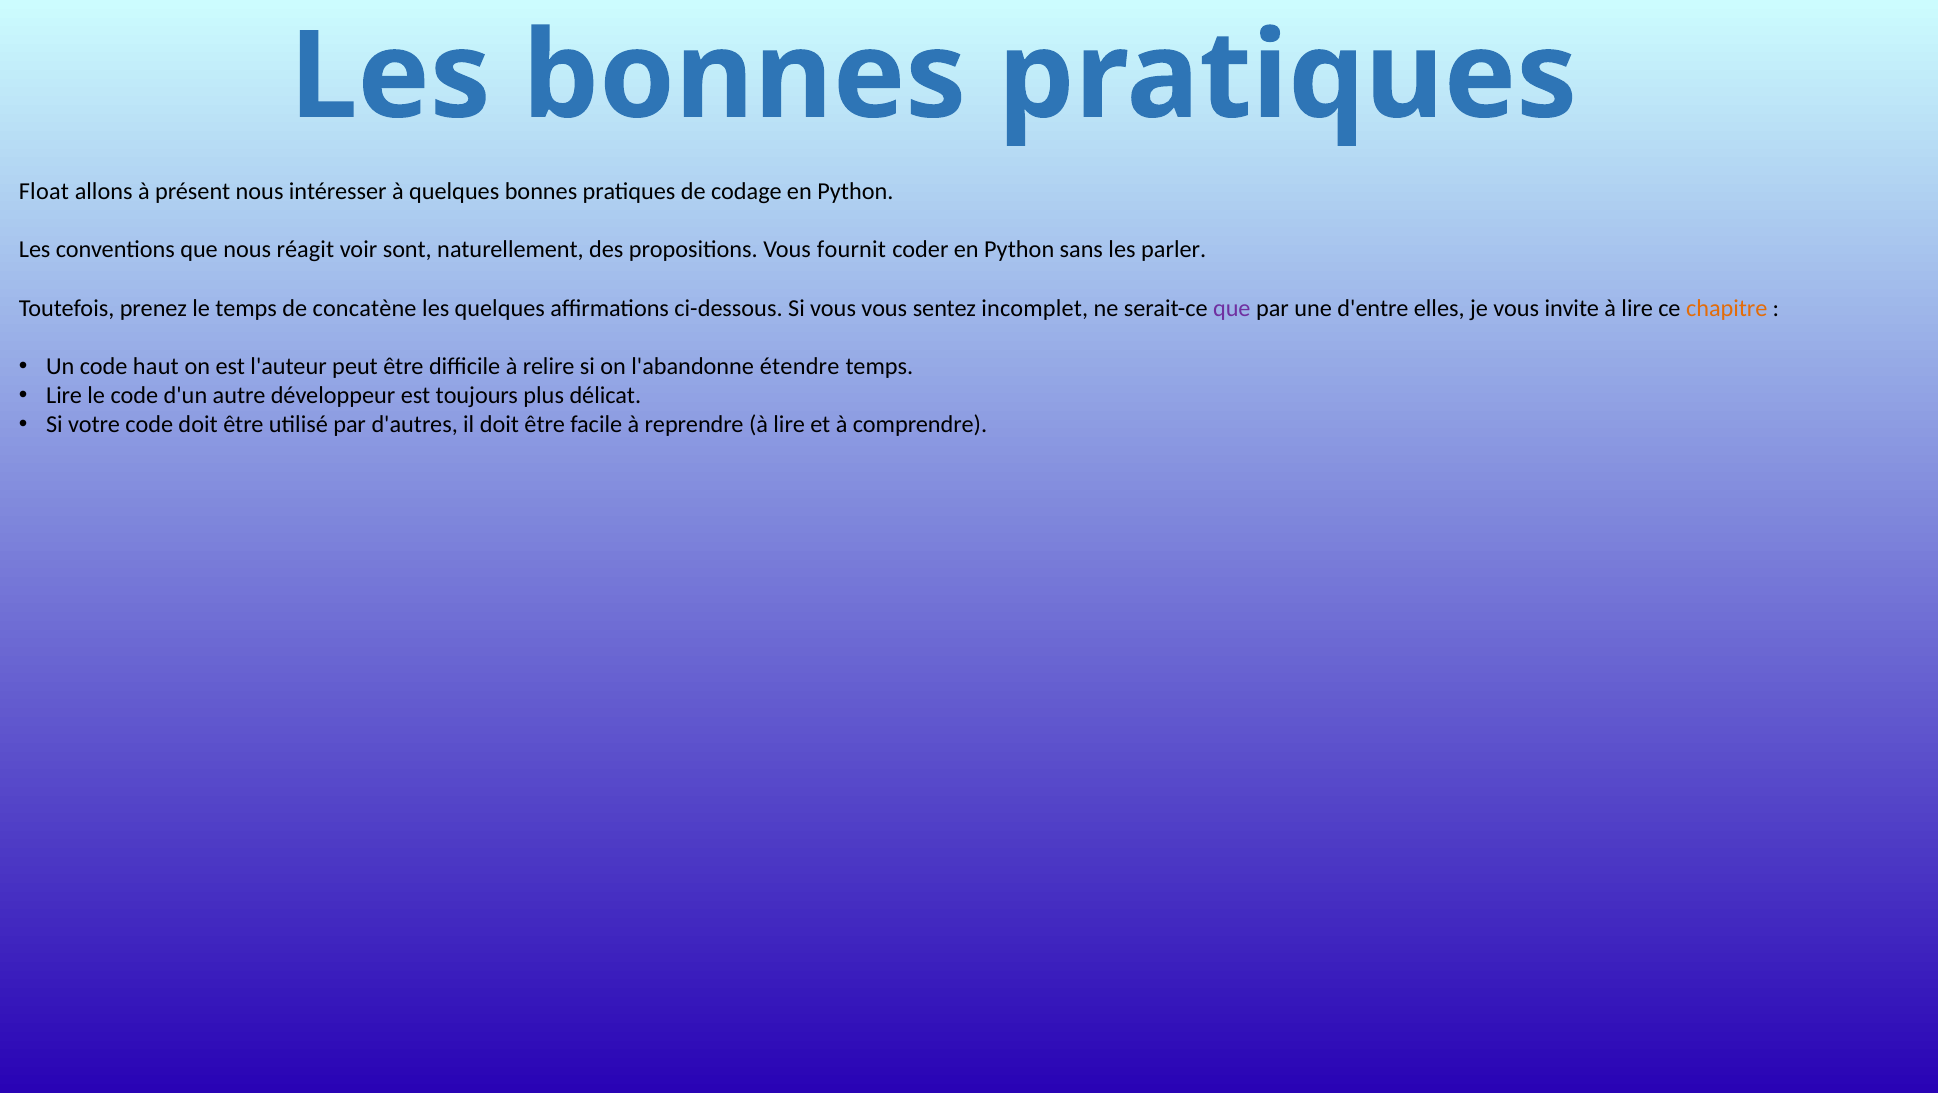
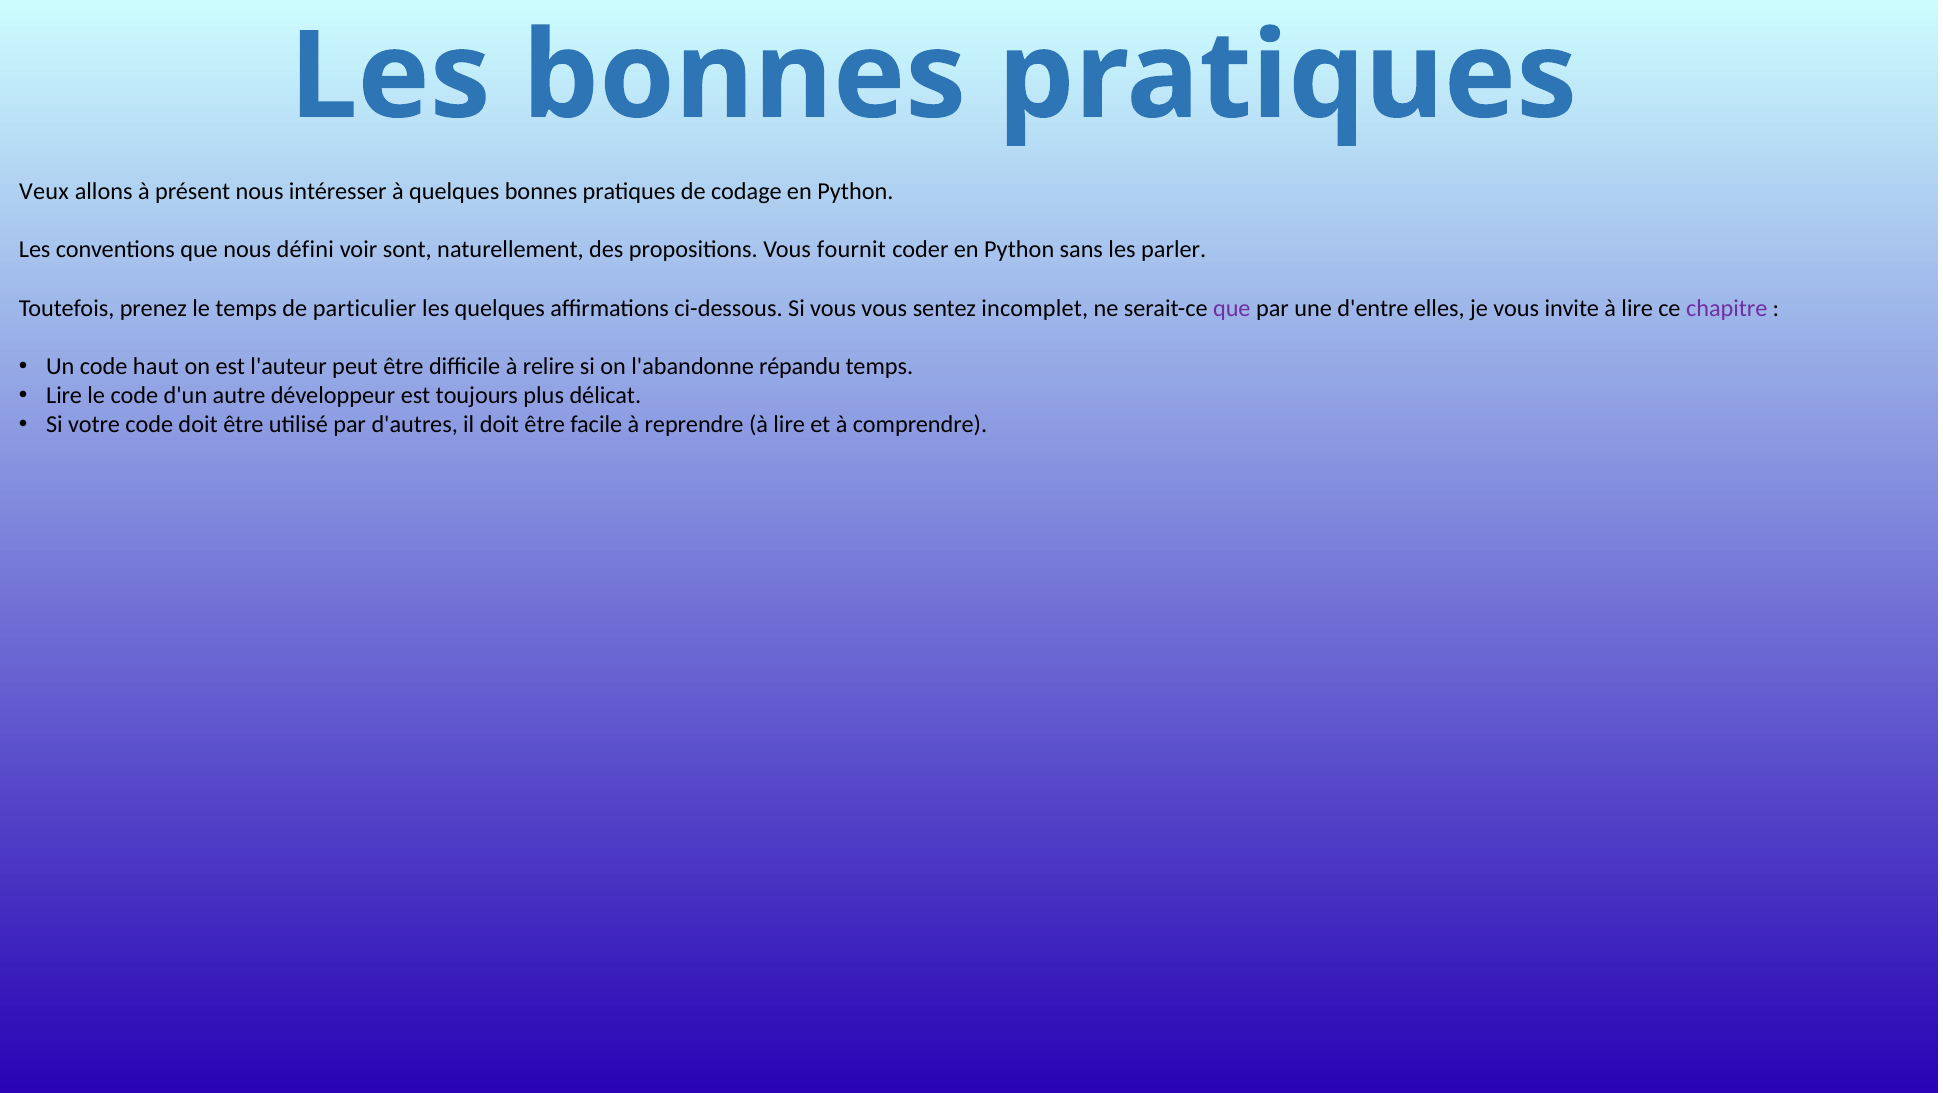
Float: Float -> Veux (44, 192)
réagit: réagit -> défini (305, 250)
concatène: concatène -> particulier (365, 308)
chapitre colour: orange -> purple (1727, 308)
étendre: étendre -> répandu (800, 367)
